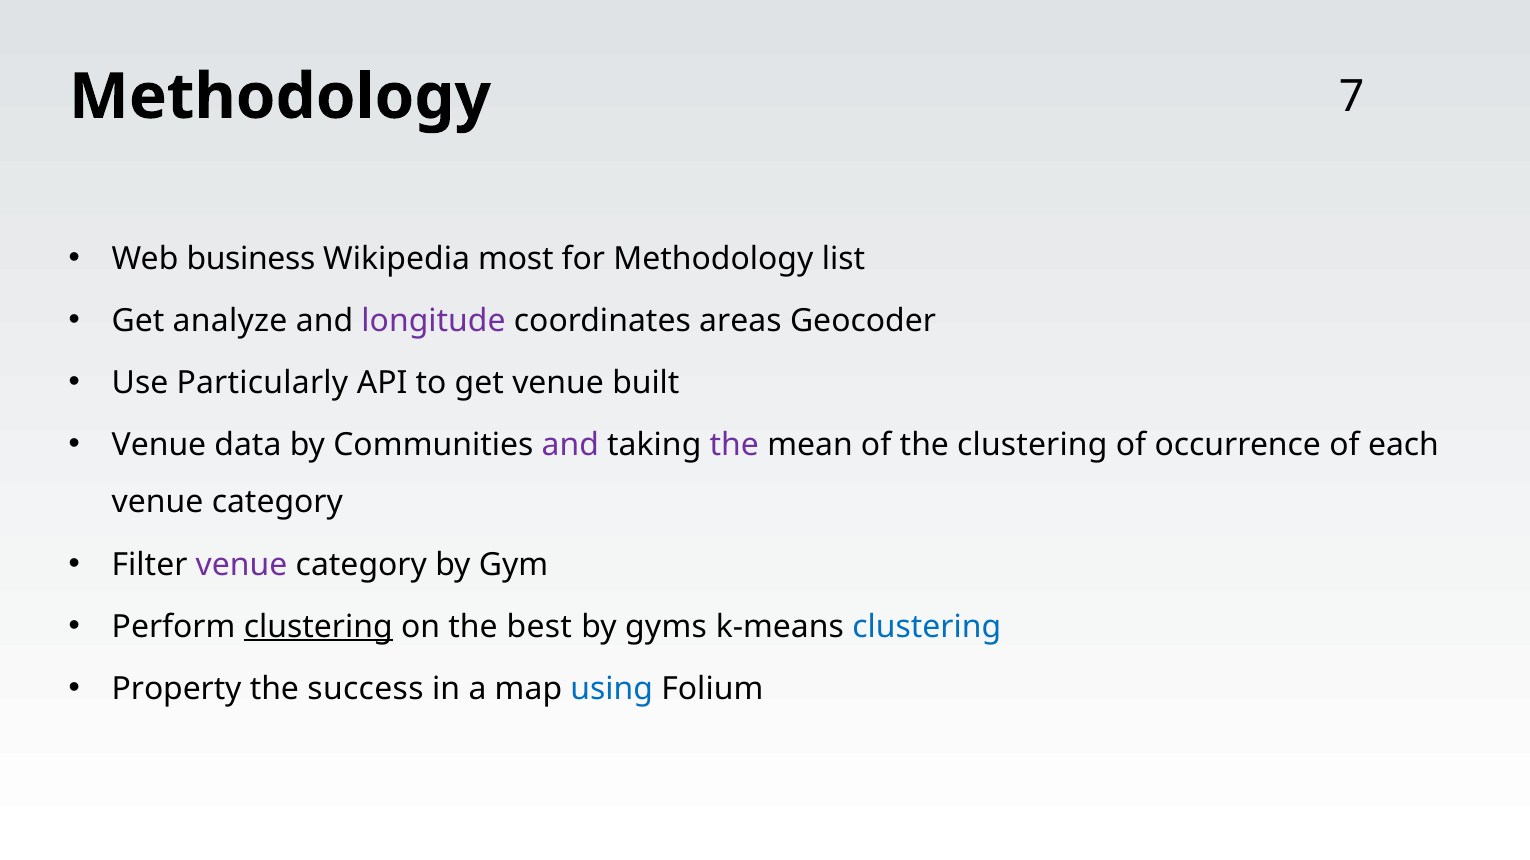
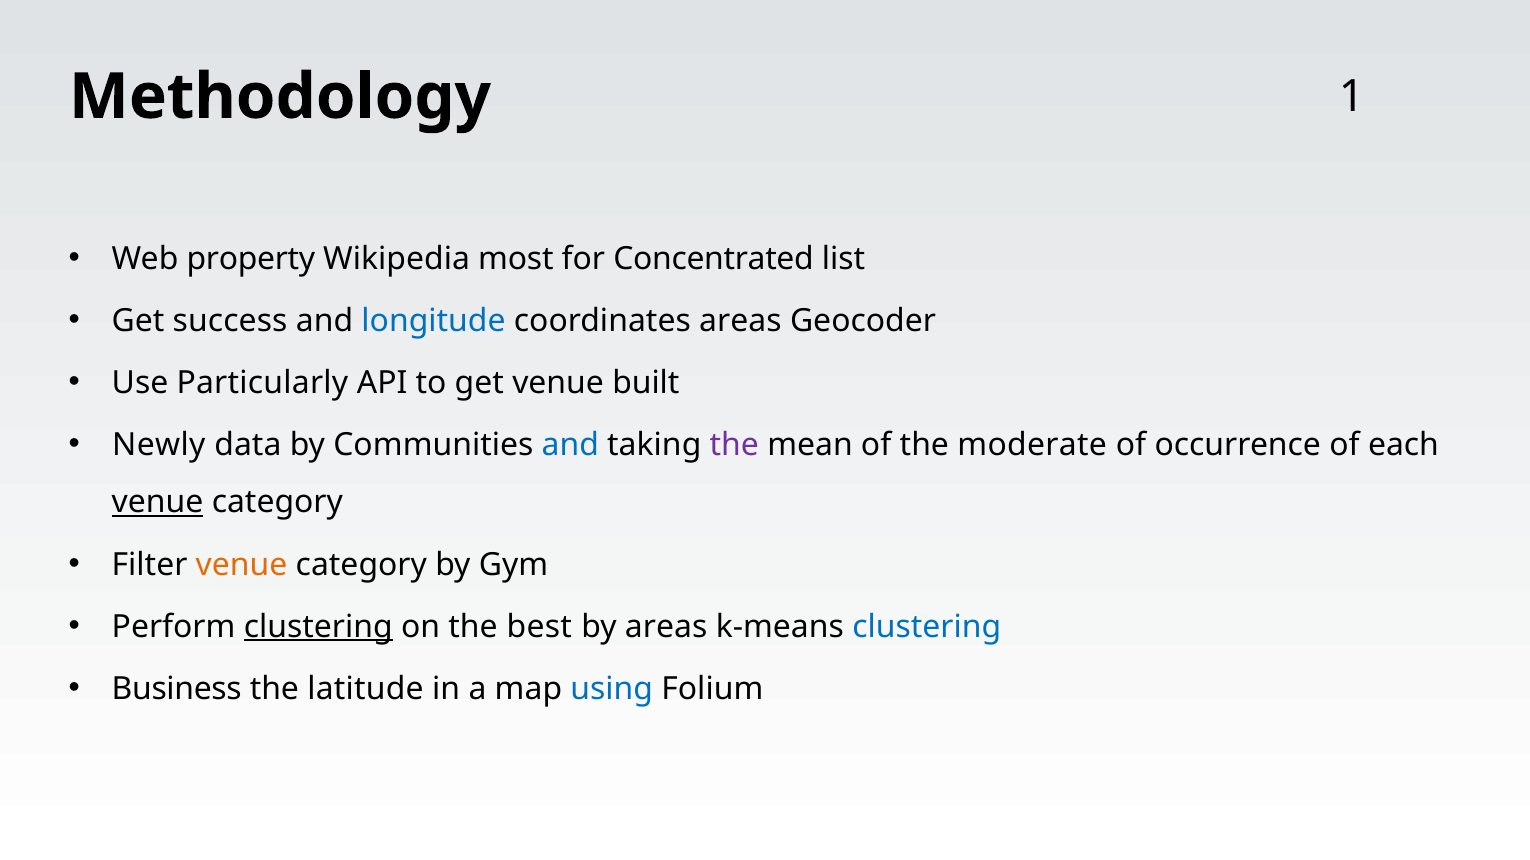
7: 7 -> 1 (1352, 97)
business: business -> property (251, 259)
for Methodology: Methodology -> Concentrated (714, 259)
analyze: analyze -> success (230, 321)
longitude colour: purple -> blue (434, 321)
Venue: Venue -> Newly (159, 445)
and colour: purple -> blue (570, 445)
the clustering: clustering -> moderate (1032, 445)
venue underline: none -> present (158, 503)
venue colour: purple -> orange (242, 565)
by gyms: gyms -> areas (666, 627)
Property: Property -> Business (177, 689)
success: success -> latitude (366, 689)
